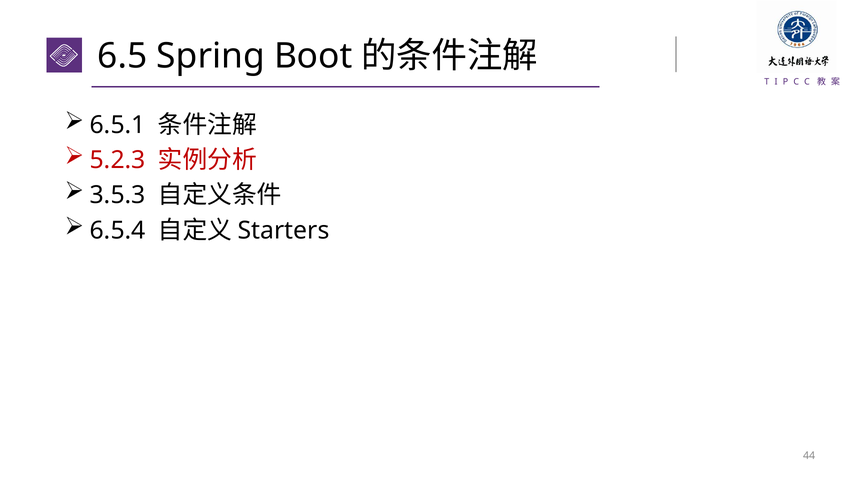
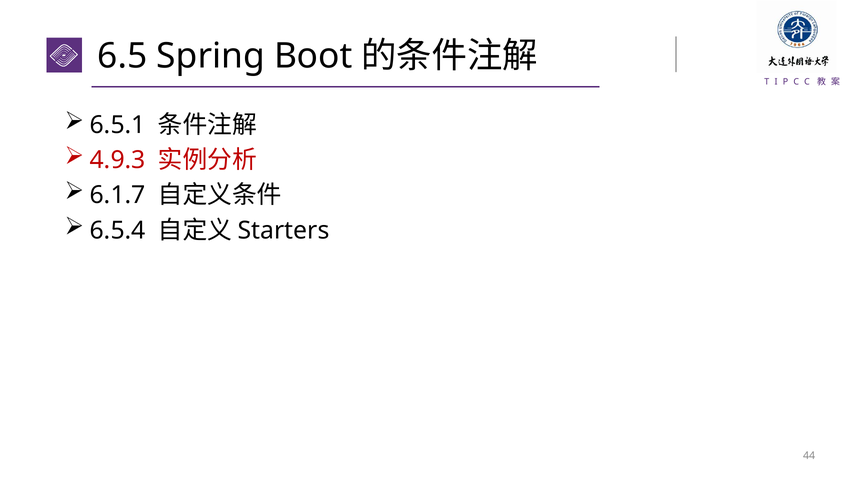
5.2.3: 5.2.3 -> 4.9.3 (118, 160)
3.5.3: 3.5.3 -> 6.1.7 (118, 195)
